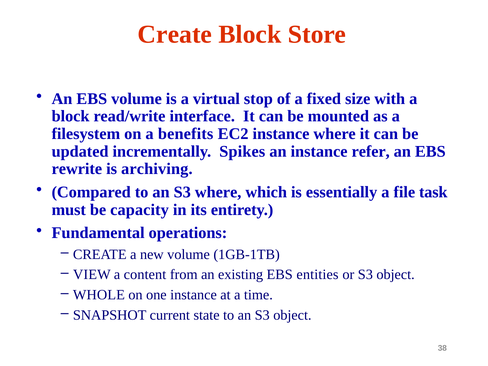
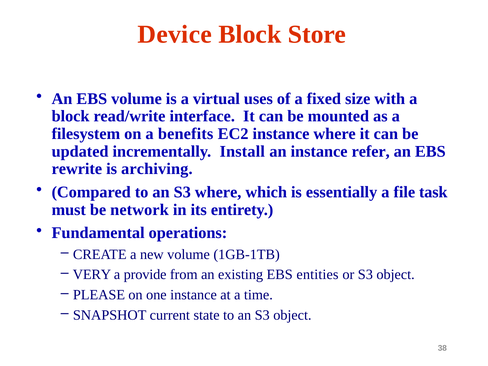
Create: Create -> Device (175, 34)
stop: stop -> uses (258, 99)
Spikes: Spikes -> Install (242, 151)
capacity: capacity -> network (140, 210)
VIEW: VIEW -> VERY (92, 275)
content: content -> provide (145, 275)
WHOLE: WHOLE -> PLEASE (99, 295)
